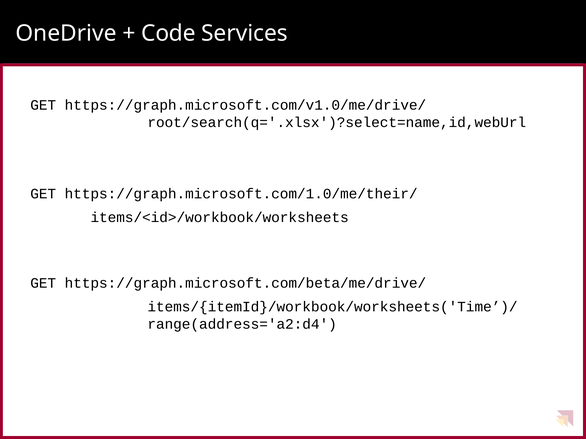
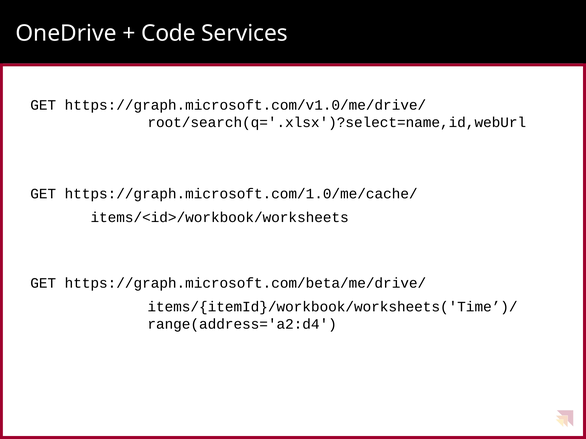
https://graph.microsoft.com/1.0/me/their/: https://graph.microsoft.com/1.0/me/their/ -> https://graph.microsoft.com/1.0/me/cache/ (241, 194)
